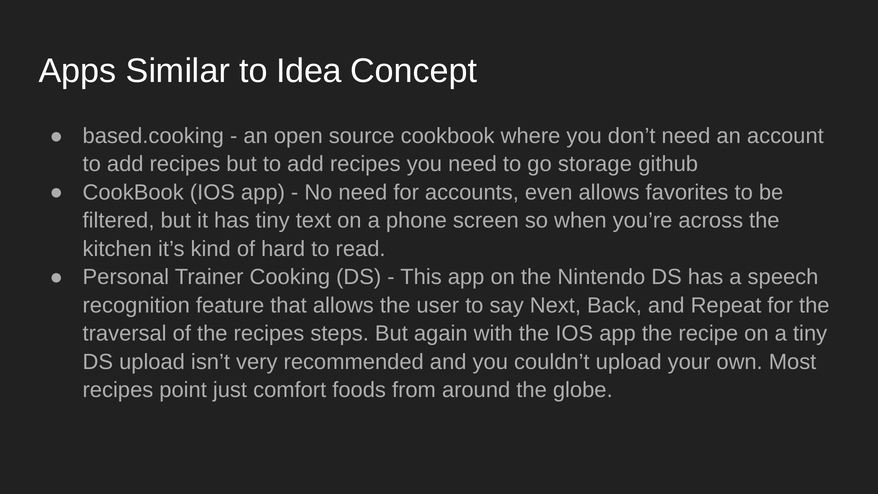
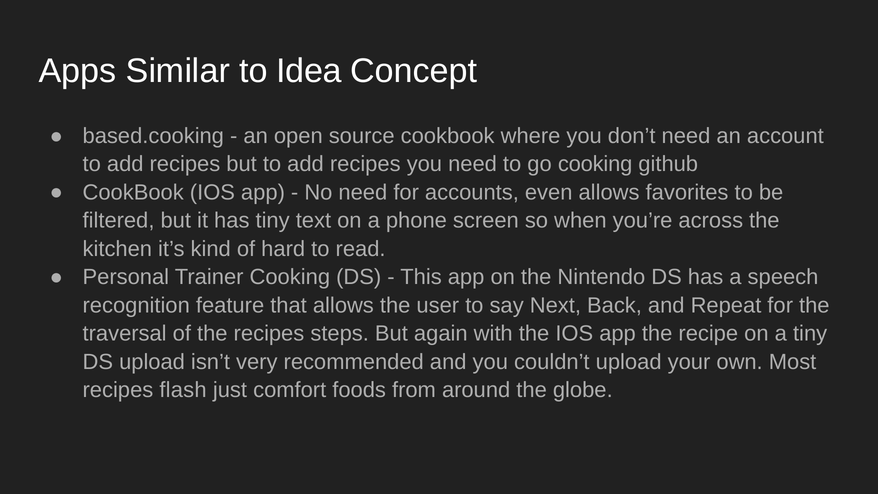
go storage: storage -> cooking (595, 164)
point: point -> flash (183, 390)
